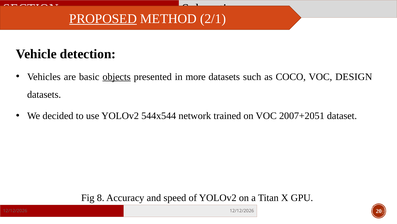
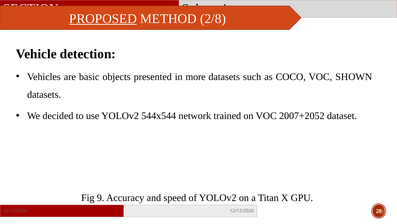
2/1: 2/1 -> 2/8 (213, 19)
objects underline: present -> none (117, 76)
DESIGN: DESIGN -> SHOWN (354, 76)
2007+2051: 2007+2051 -> 2007+2052 (302, 116)
8: 8 -> 9 (101, 197)
